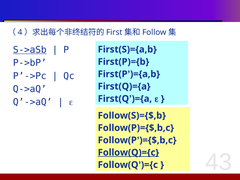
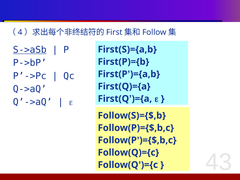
Follow(Q)={c underline: present -> none (128, 153)
